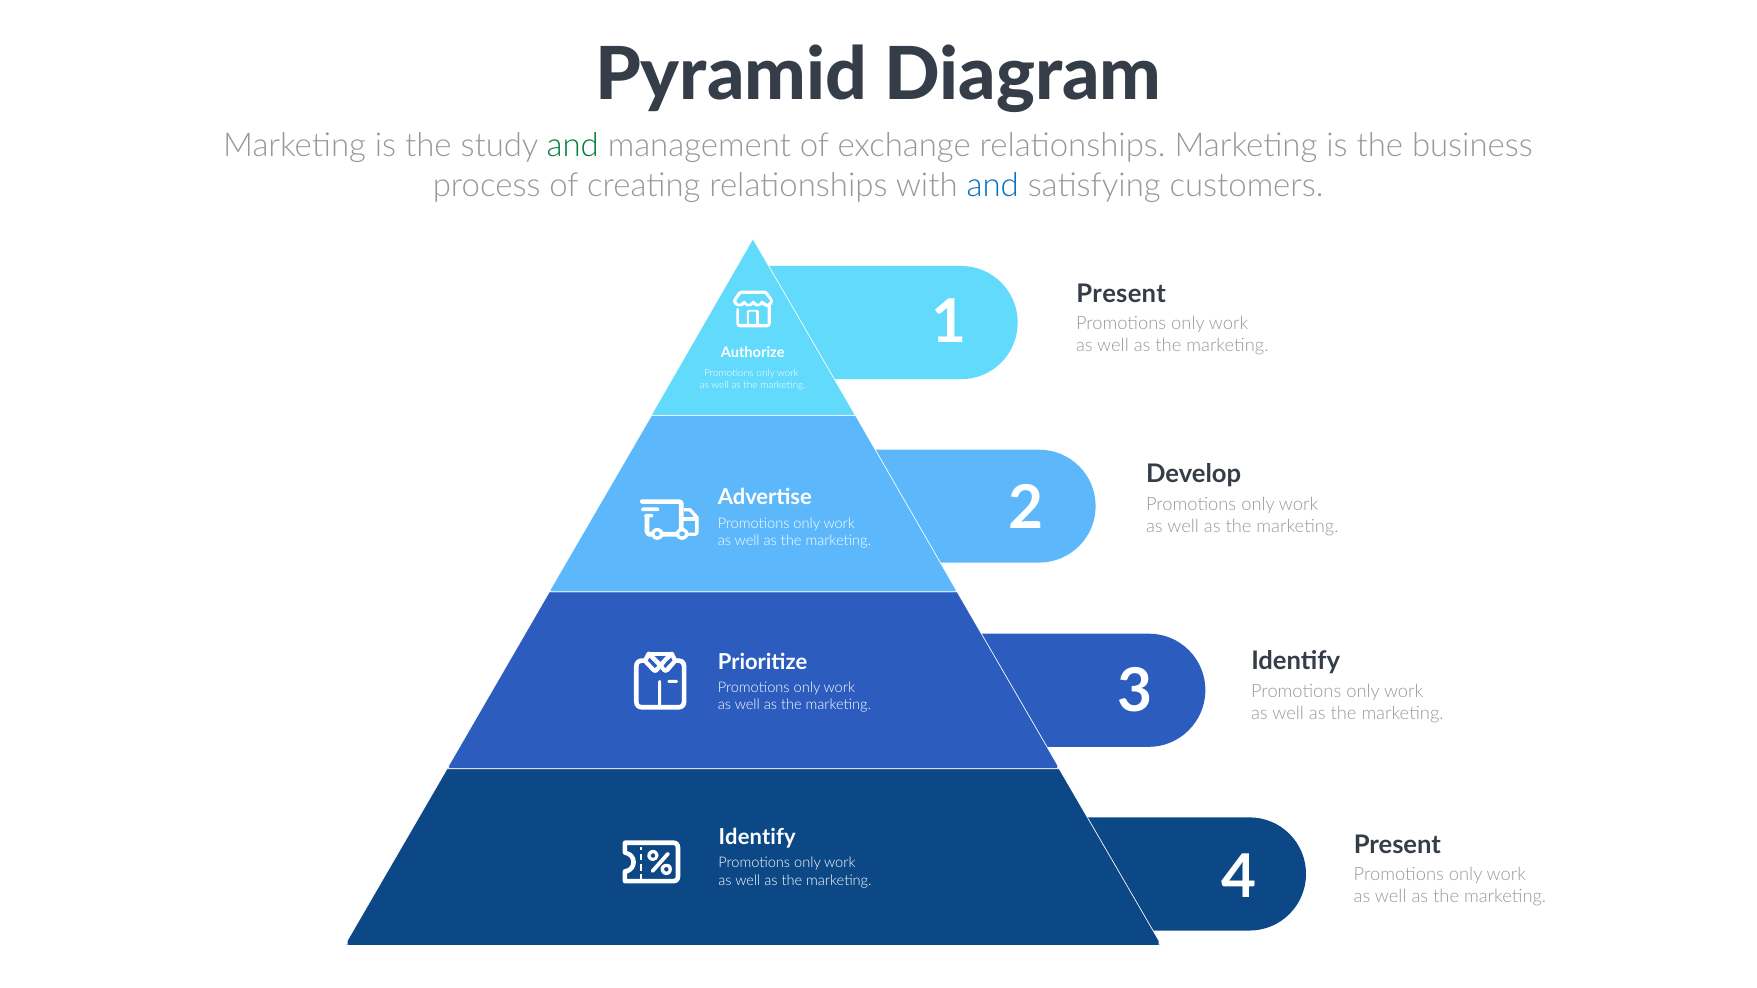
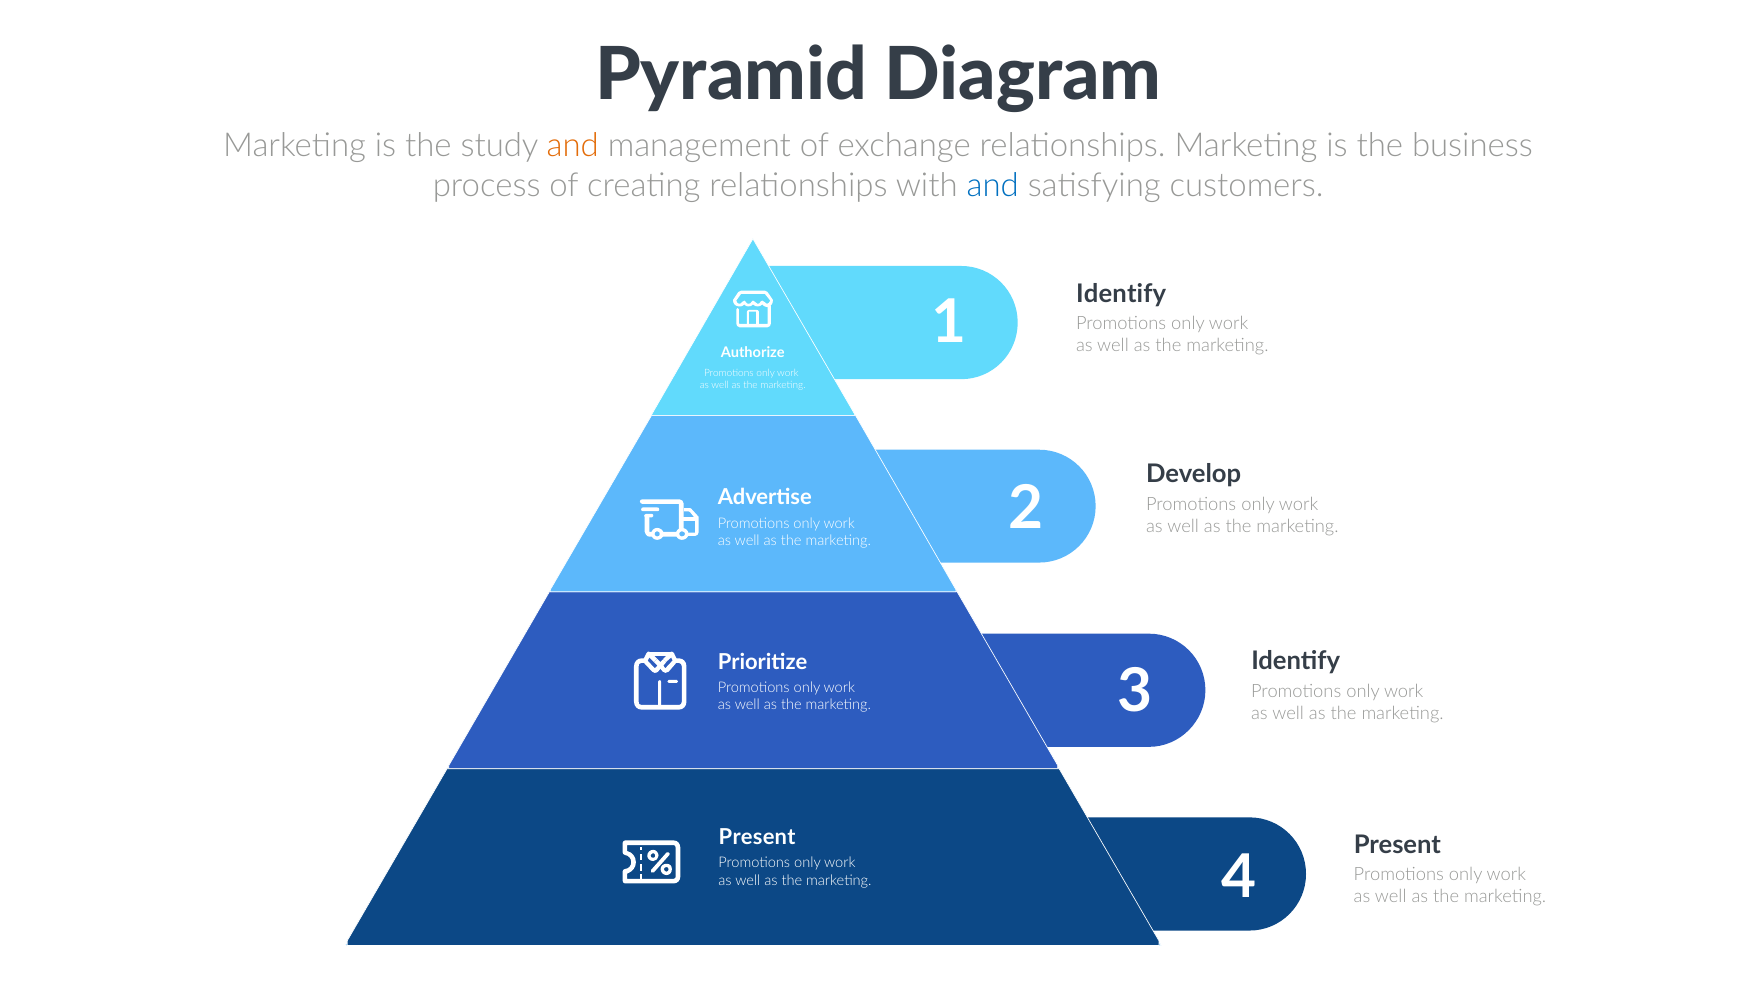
and colour: green -> orange (573, 146)
Present: Present -> Identify (1121, 294)
Identify: Identify -> Present (757, 838)
